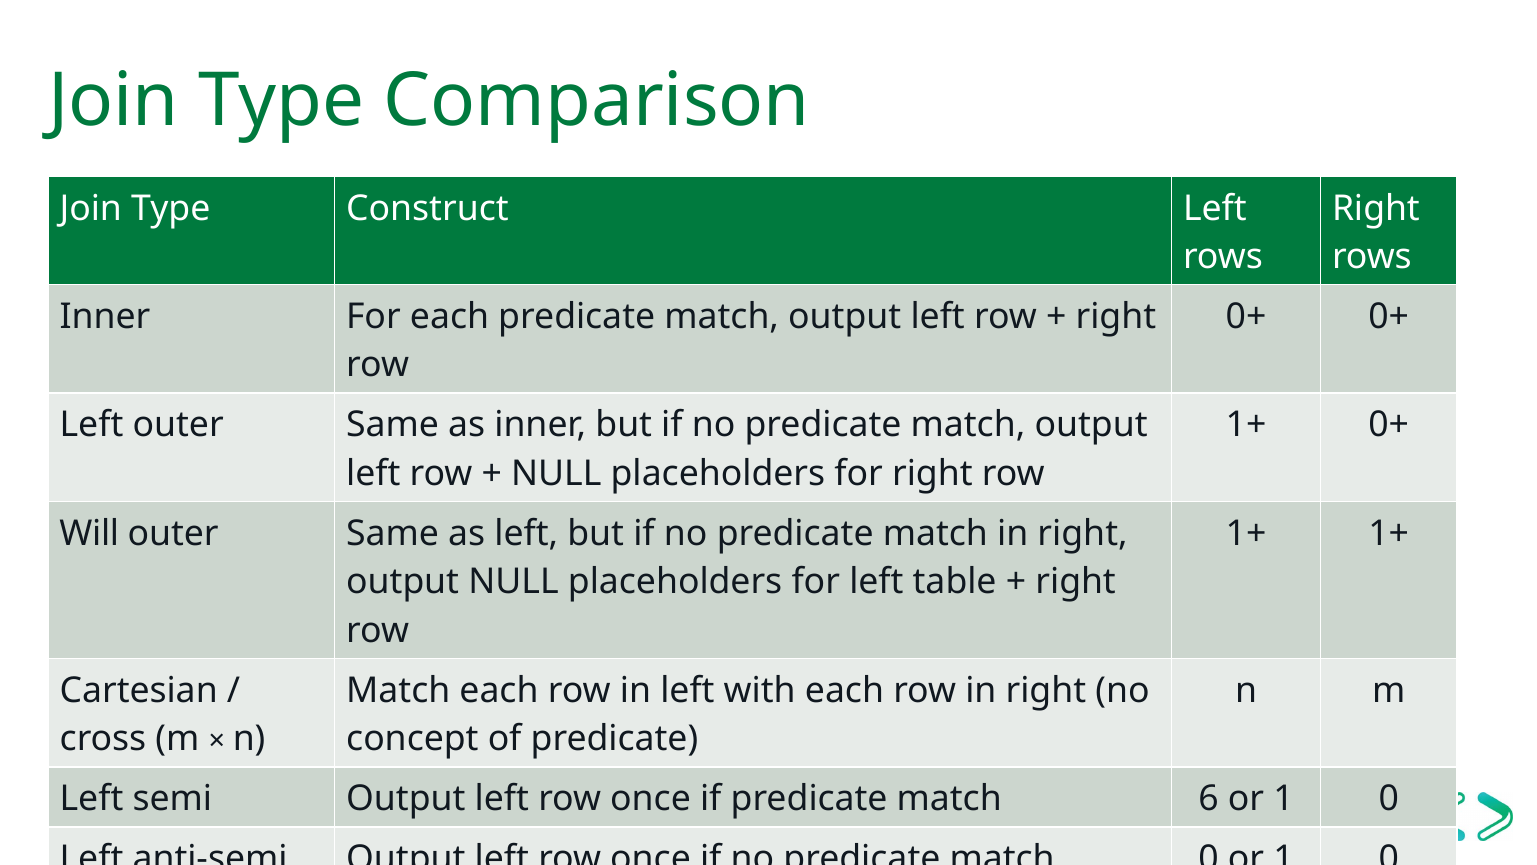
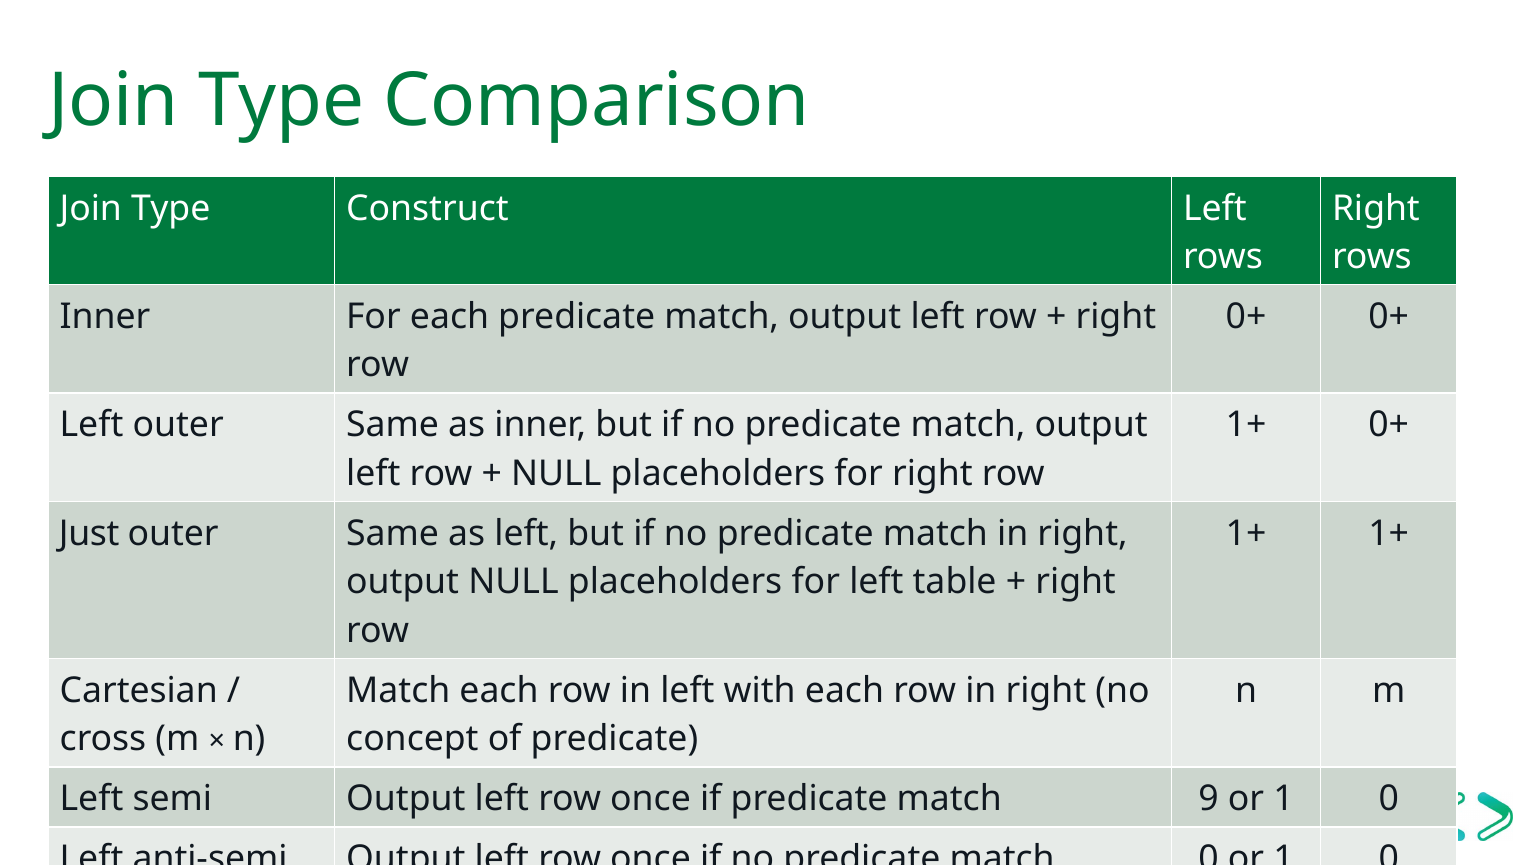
Will: Will -> Just (89, 533)
6: 6 -> 9 (1209, 799)
